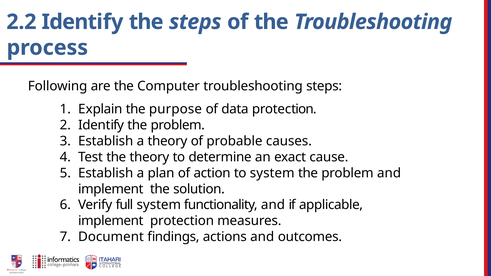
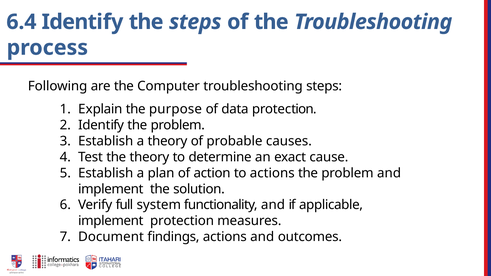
2.2: 2.2 -> 6.4 (21, 22)
to system: system -> actions (272, 173)
